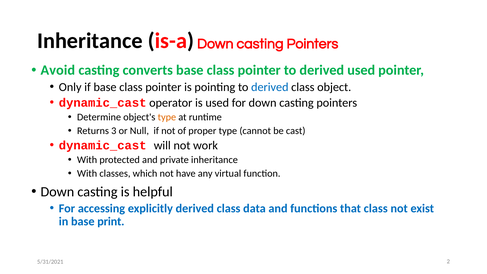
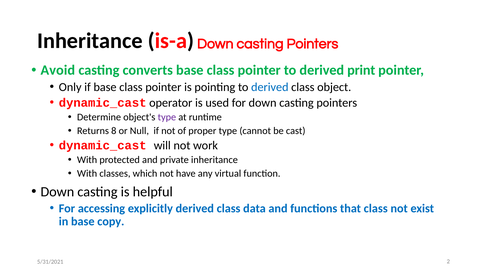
derived used: used -> print (361, 70)
type colour: orange -> purple (167, 117)
3: 3 -> 8 (114, 131)
print: print -> copy (111, 222)
